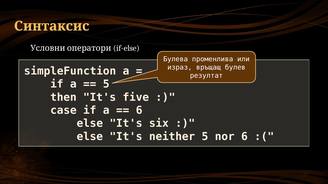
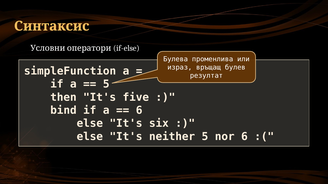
case: case -> bind (63, 111)
